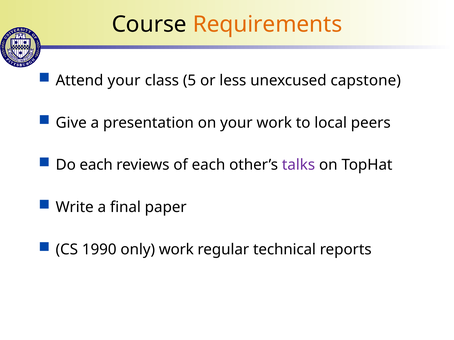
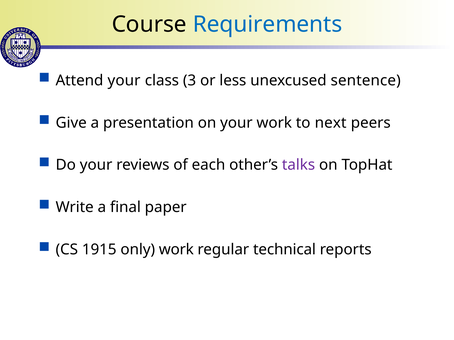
Requirements colour: orange -> blue (267, 24)
5: 5 -> 3 (190, 81)
capstone: capstone -> sentence (366, 81)
local: local -> next (331, 123)
Do each: each -> your (96, 165)
1990: 1990 -> 1915 (99, 250)
